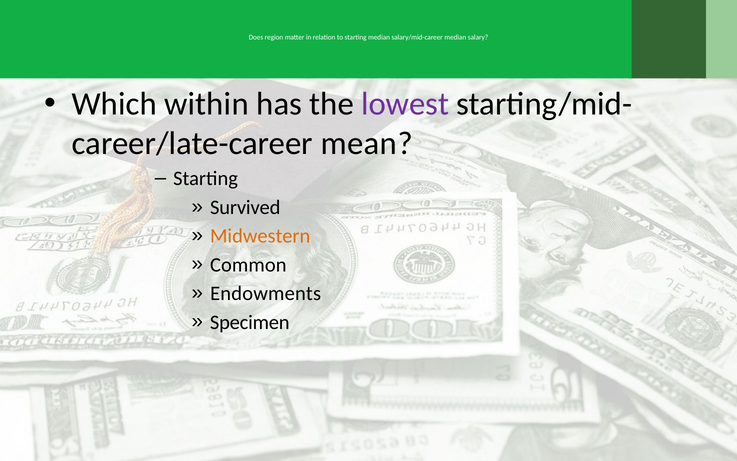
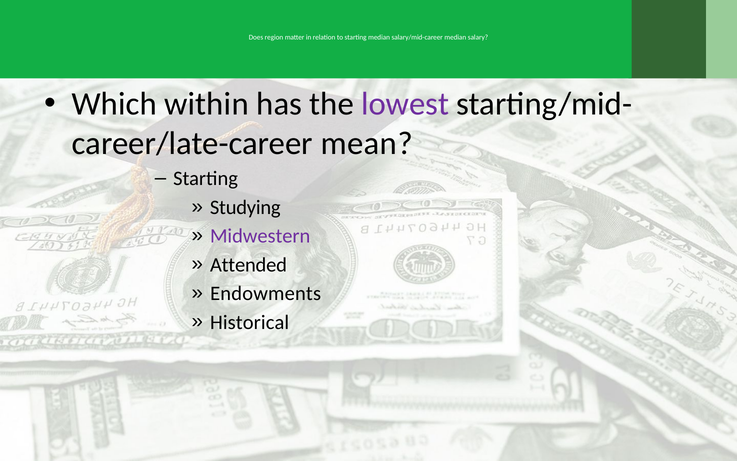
Survived: Survived -> Studying (245, 207)
Midwestern colour: orange -> purple (260, 236)
Common: Common -> Attended (248, 265)
Specimen: Specimen -> Historical (250, 322)
